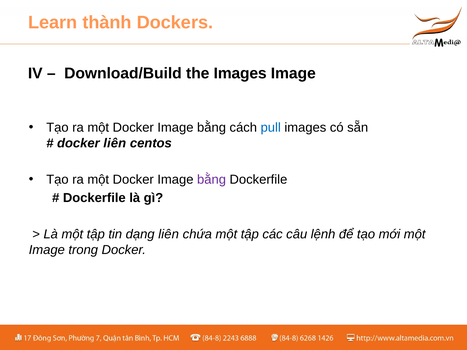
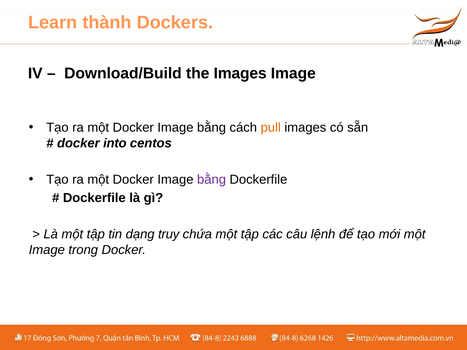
pull colour: blue -> orange (271, 128)
docker liên: liên -> into (115, 143)
dạng liên: liên -> truy (169, 234)
